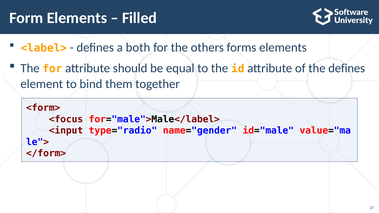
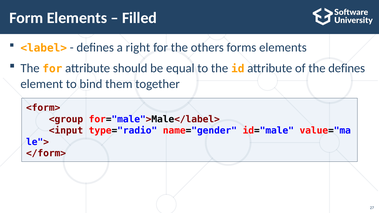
both: both -> right (138, 48)
<focus: <focus -> <group (66, 119)
